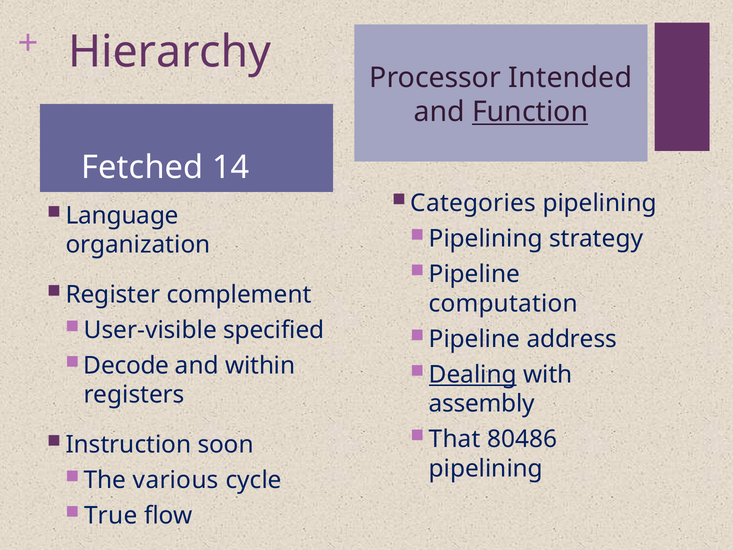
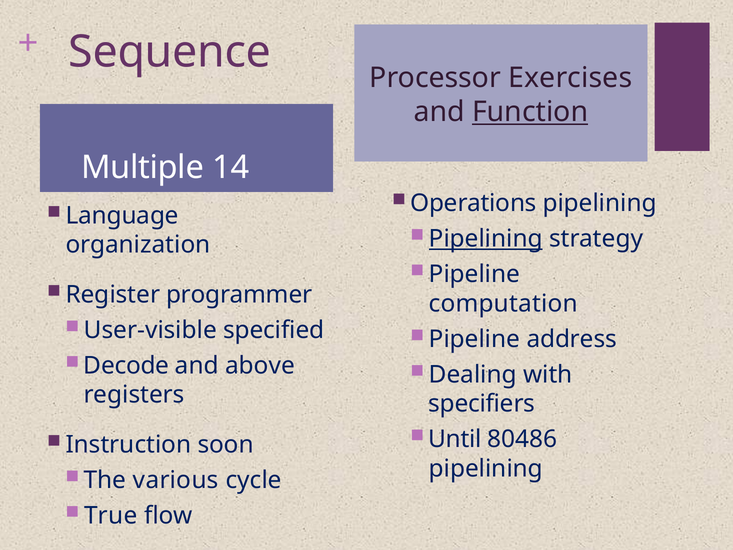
Hierarchy: Hierarchy -> Sequence (170, 52)
Intended: Intended -> Exercises (570, 78)
Fetched: Fetched -> Multiple (143, 167)
Categories: Categories -> Operations (473, 203)
Pipelining underline: none -> present (486, 239)
complement: complement -> programmer (239, 295)
within: within -> above (260, 365)
Dealing underline: present -> none (473, 374)
assembly: assembly -> specifiers (482, 404)
That: That -> Until (455, 439)
